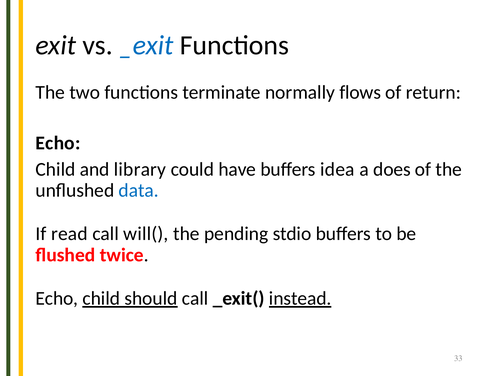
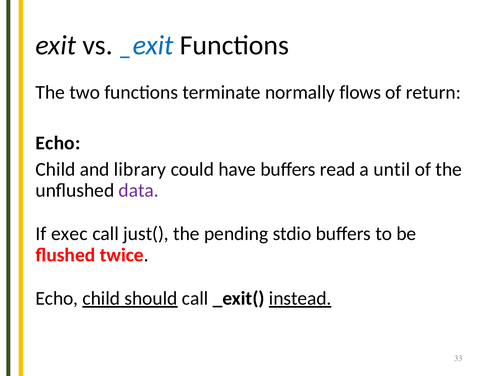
idea: idea -> read (338, 169)
does: does -> until (392, 169)
data colour: blue -> purple (139, 191)
read: read -> exec (69, 234)
will(: will( -> just( (146, 234)
